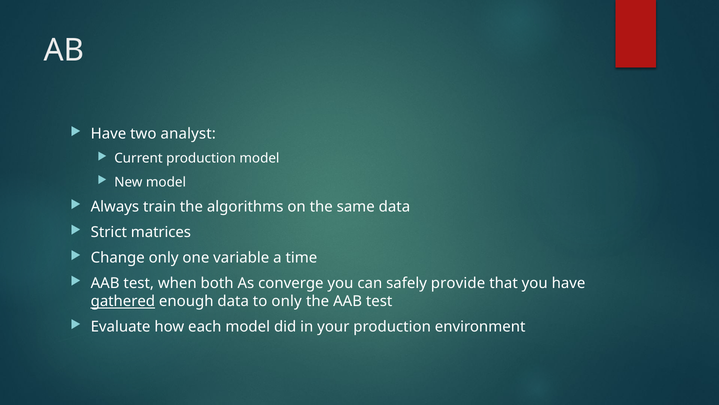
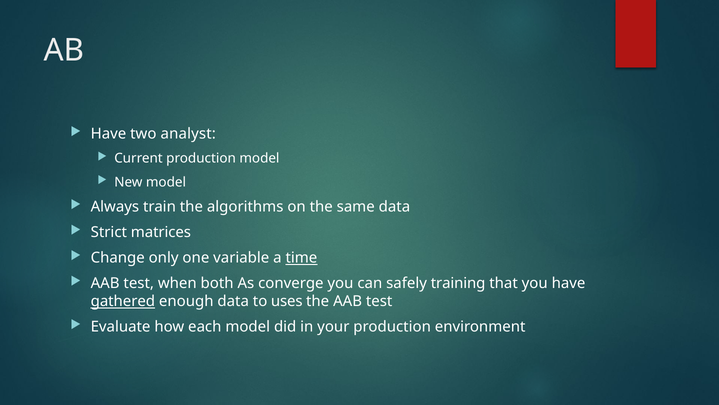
time underline: none -> present (301, 258)
provide: provide -> training (458, 283)
to only: only -> uses (287, 301)
